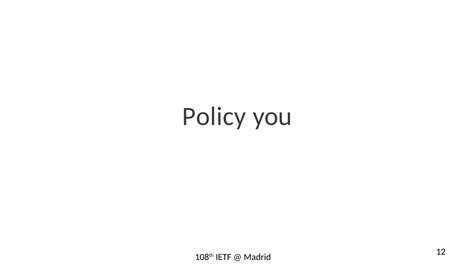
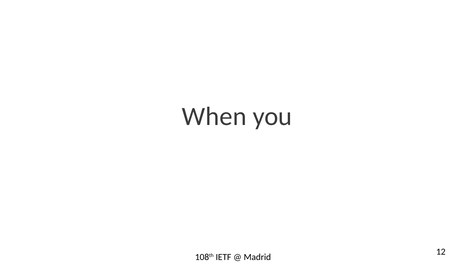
Policy: Policy -> When (214, 116)
